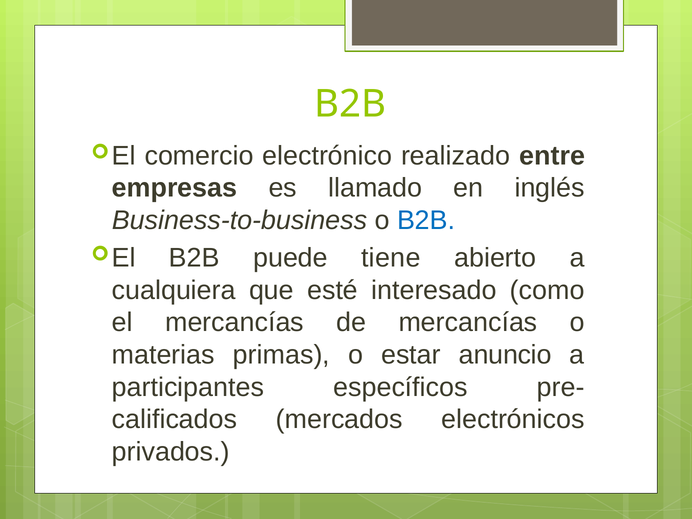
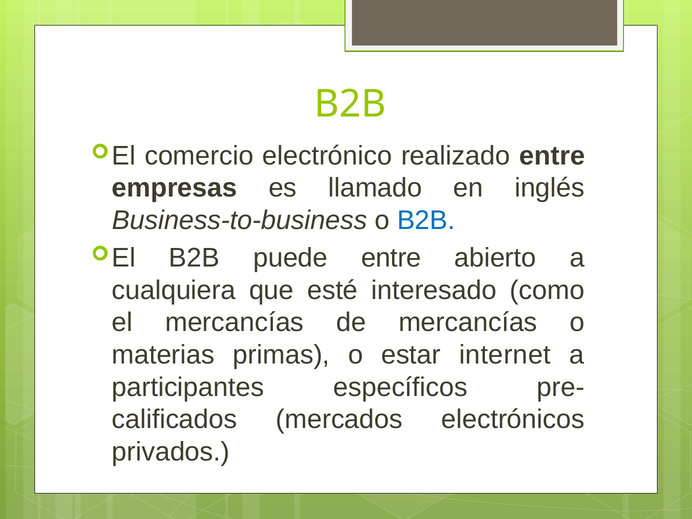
puede tiene: tiene -> entre (391, 258)
anuncio: anuncio -> internet (505, 355)
